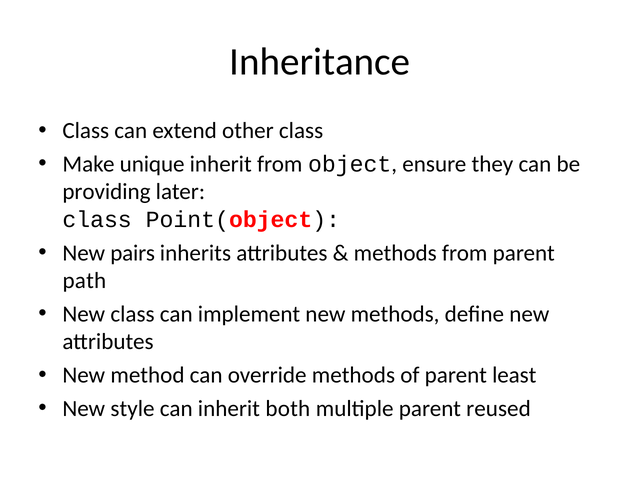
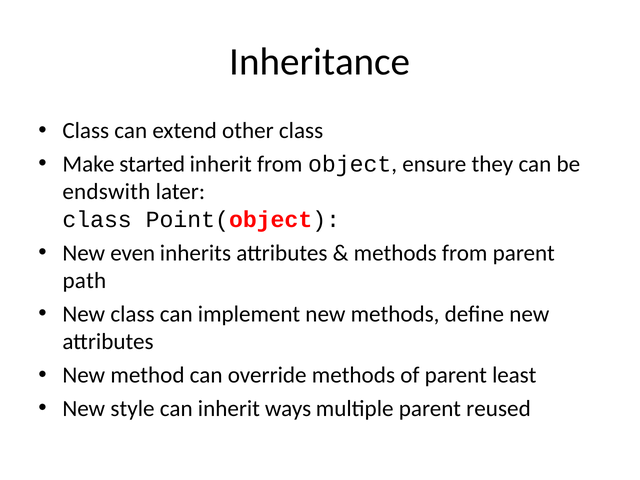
unique: unique -> started (152, 164)
providing: providing -> endswith (106, 192)
pairs: pairs -> even (133, 253)
both: both -> ways (288, 409)
